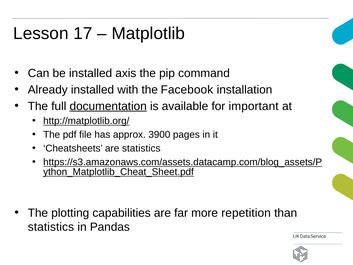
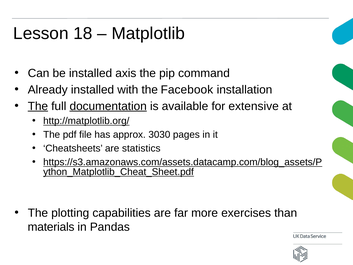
17: 17 -> 18 (83, 33)
The underline: none -> present (38, 106)
important: important -> extensive (254, 106)
3900: 3900 -> 3030 (159, 135)
repetition: repetition -> exercises (246, 213)
statistics: statistics -> materials (51, 227)
